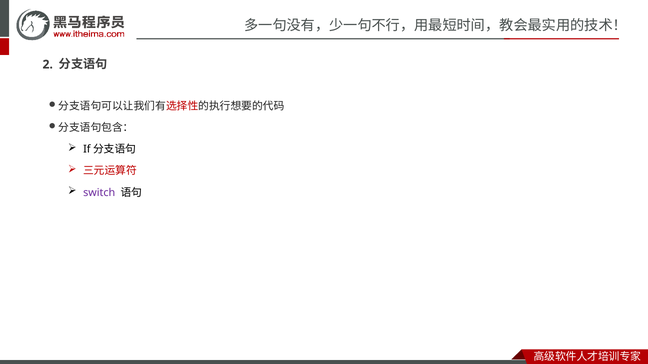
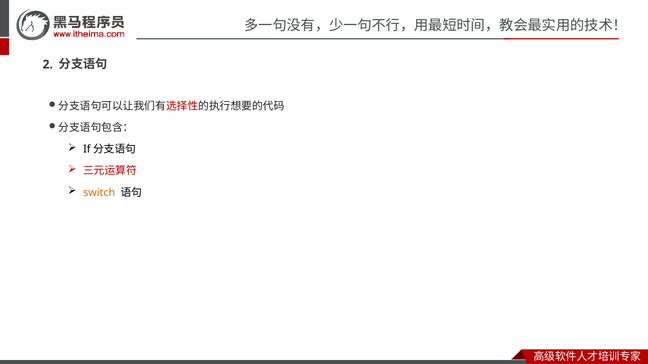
switch colour: purple -> orange (99, 193)
